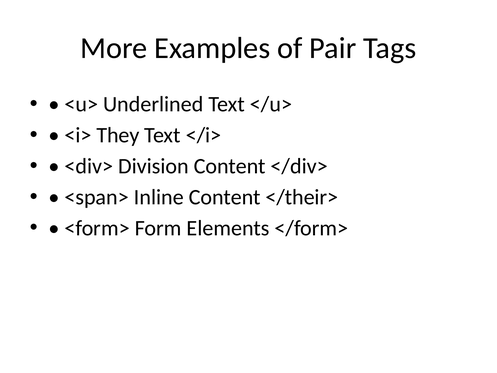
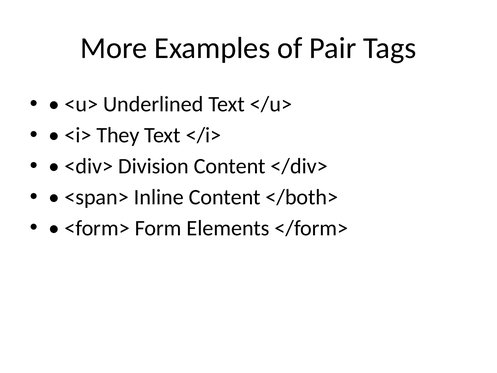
</their>: </their> -> </both> (302, 197)
